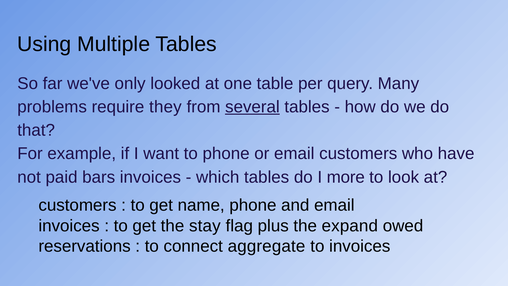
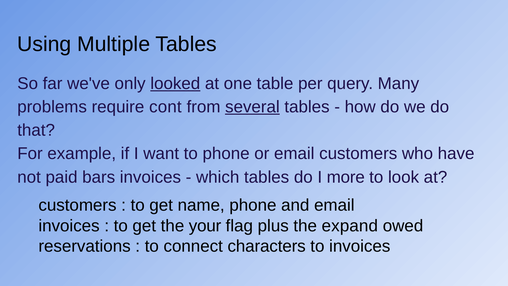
looked underline: none -> present (175, 83)
they: they -> cont (165, 107)
stay: stay -> your (205, 226)
aggregate: aggregate -> characters (267, 246)
